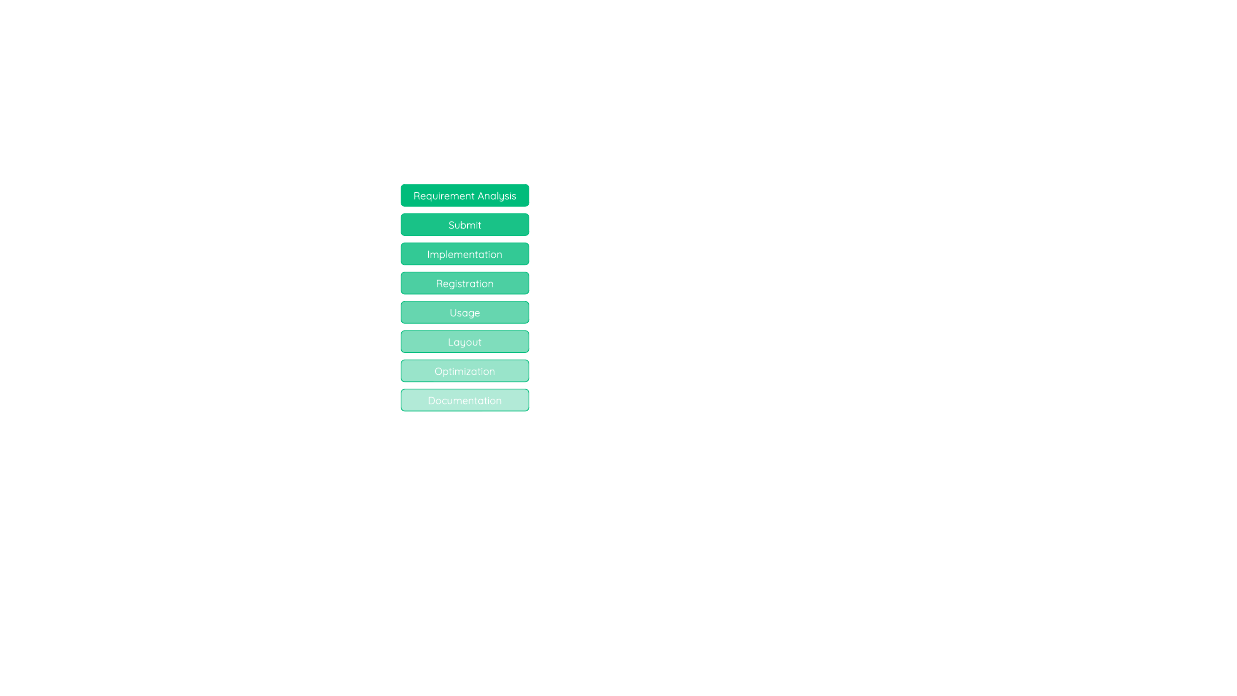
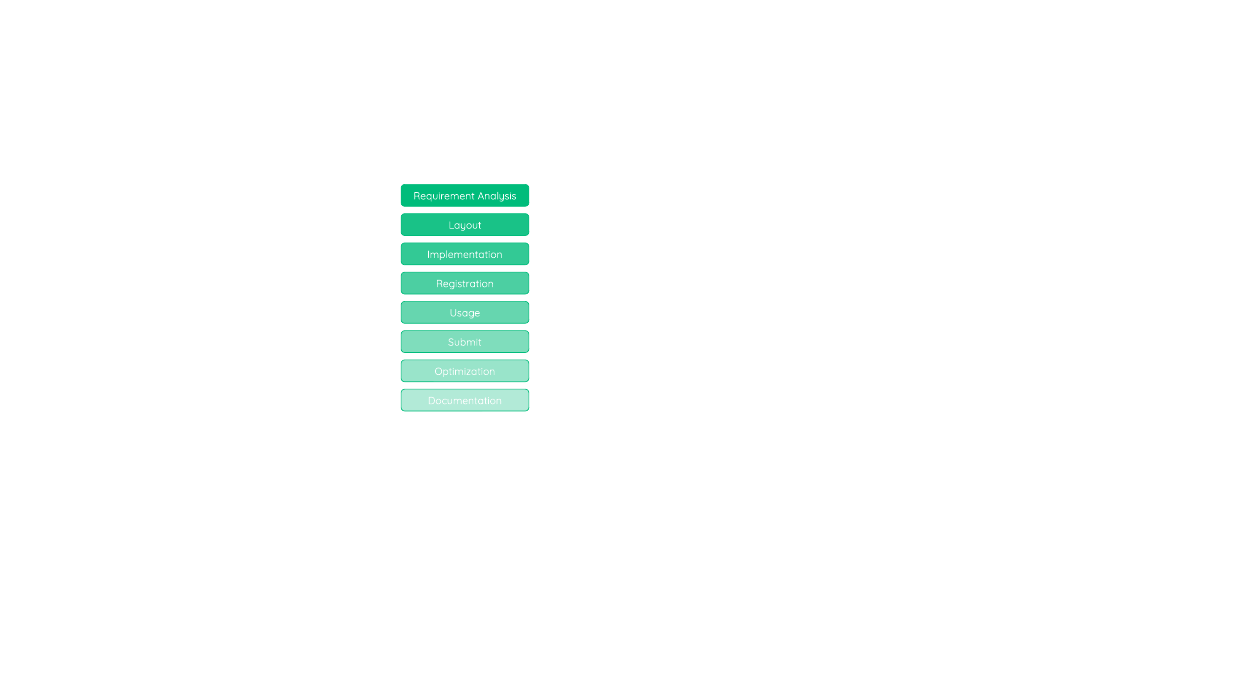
Submit: Submit -> Layout (465, 225)
Layout: Layout -> Submit (465, 342)
